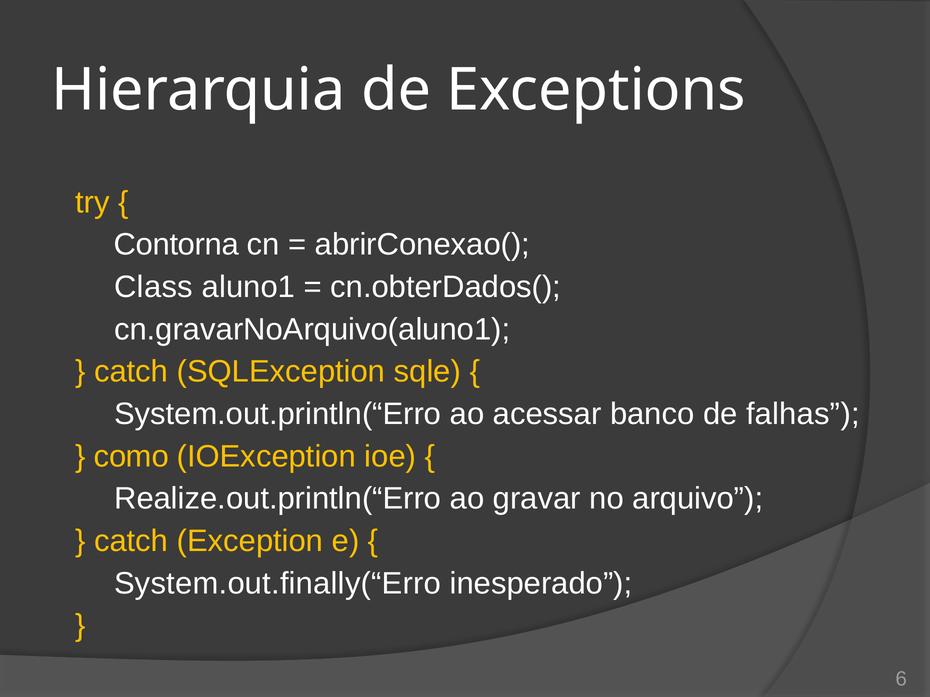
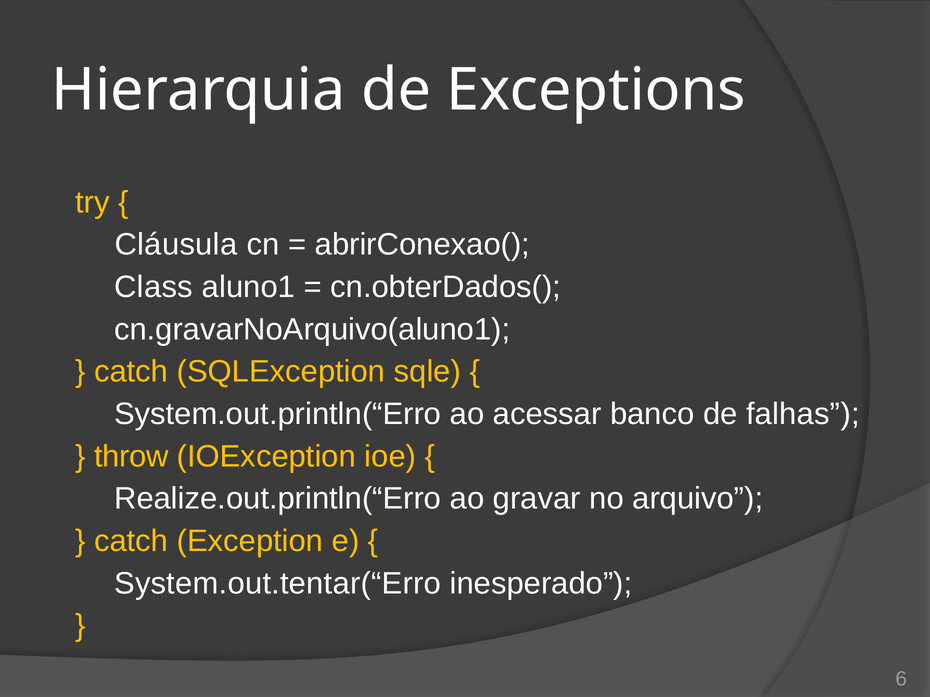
Contorna: Contorna -> Cláusula (176, 245)
como: como -> throw (131, 457)
System.out.finally(“Erro: System.out.finally(“Erro -> System.out.tentar(“Erro (278, 584)
